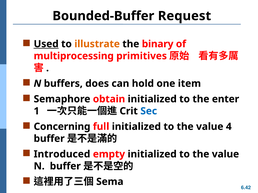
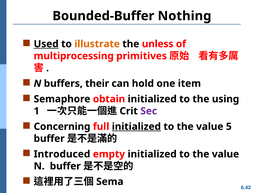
Request: Request -> Nothing (185, 16)
binary: binary -> unless (158, 44)
does: does -> their (97, 84)
enter: enter -> using (226, 99)
Sec colour: blue -> purple (149, 111)
initialized underline: none -> present (136, 127)
4: 4 -> 5 (229, 127)
